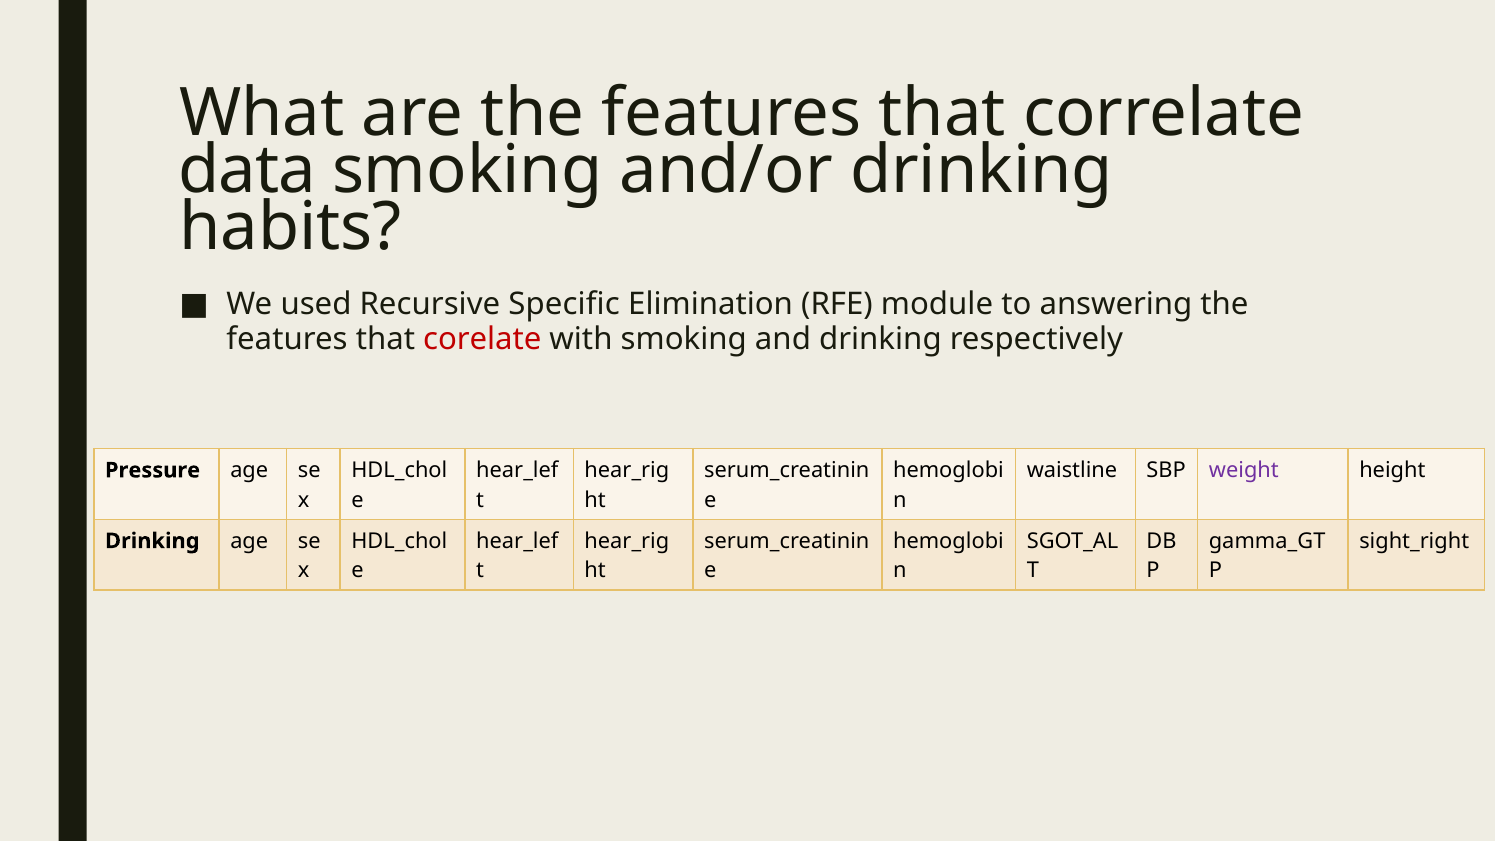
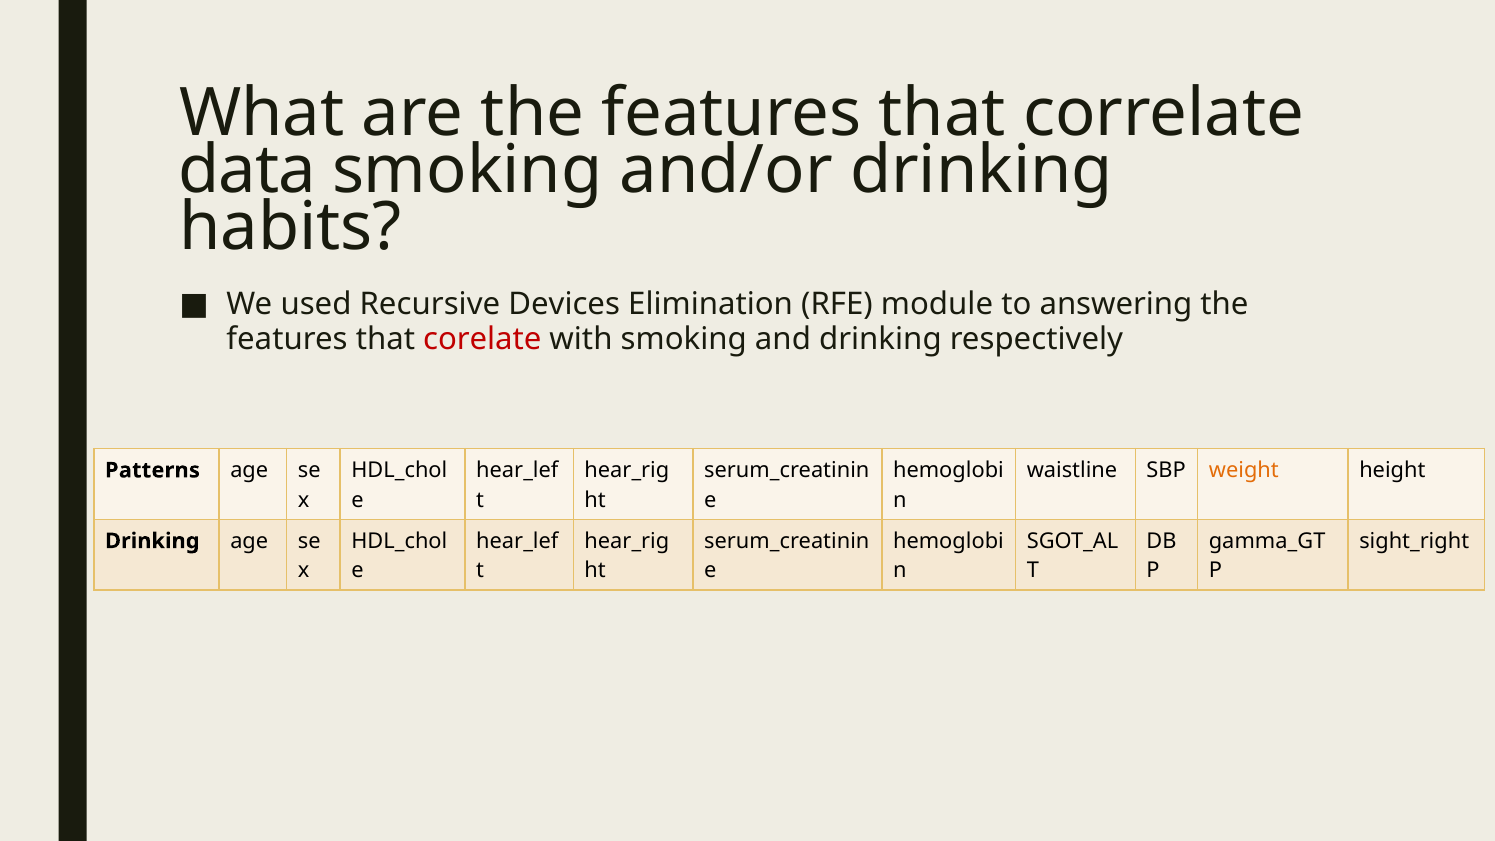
Specific: Specific -> Devices (564, 304)
weight colour: purple -> orange (1244, 470)
Pressure: Pressure -> Patterns (152, 470)
